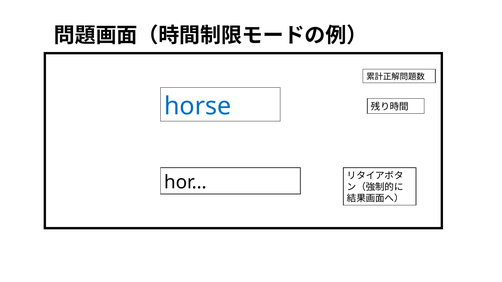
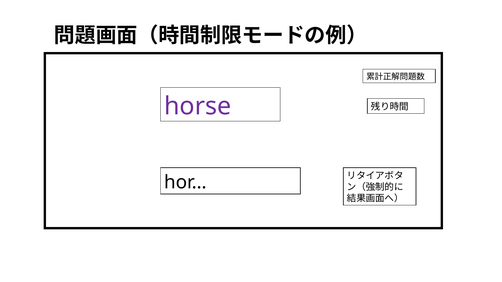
horse colour: blue -> purple (198, 106)
